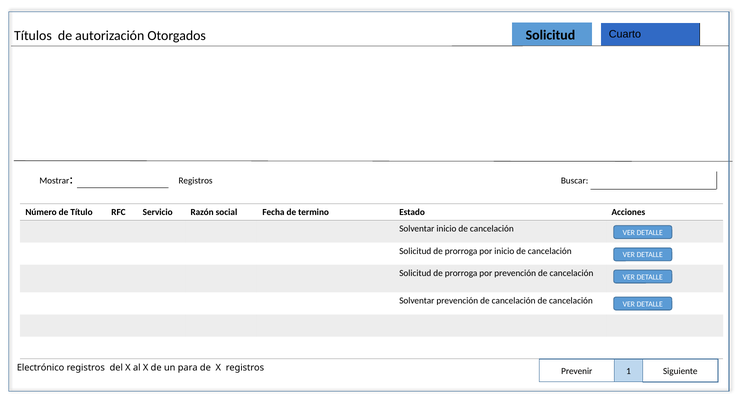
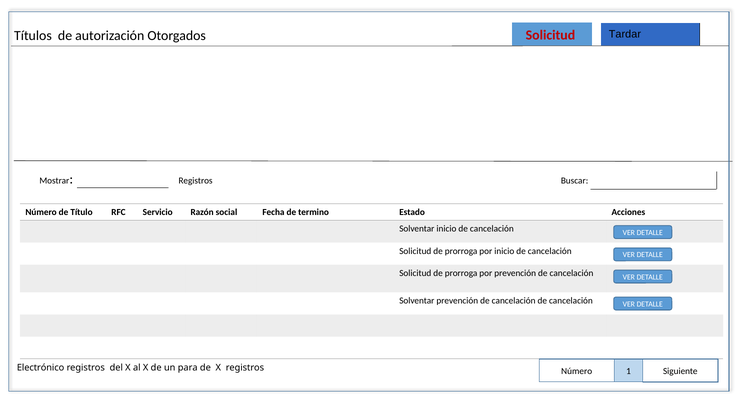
Solicitud colour: black -> red (550, 35)
Cuarto: Cuarto -> Tardar (625, 34)
Prevenir: Prevenir -> Número (577, 371)
